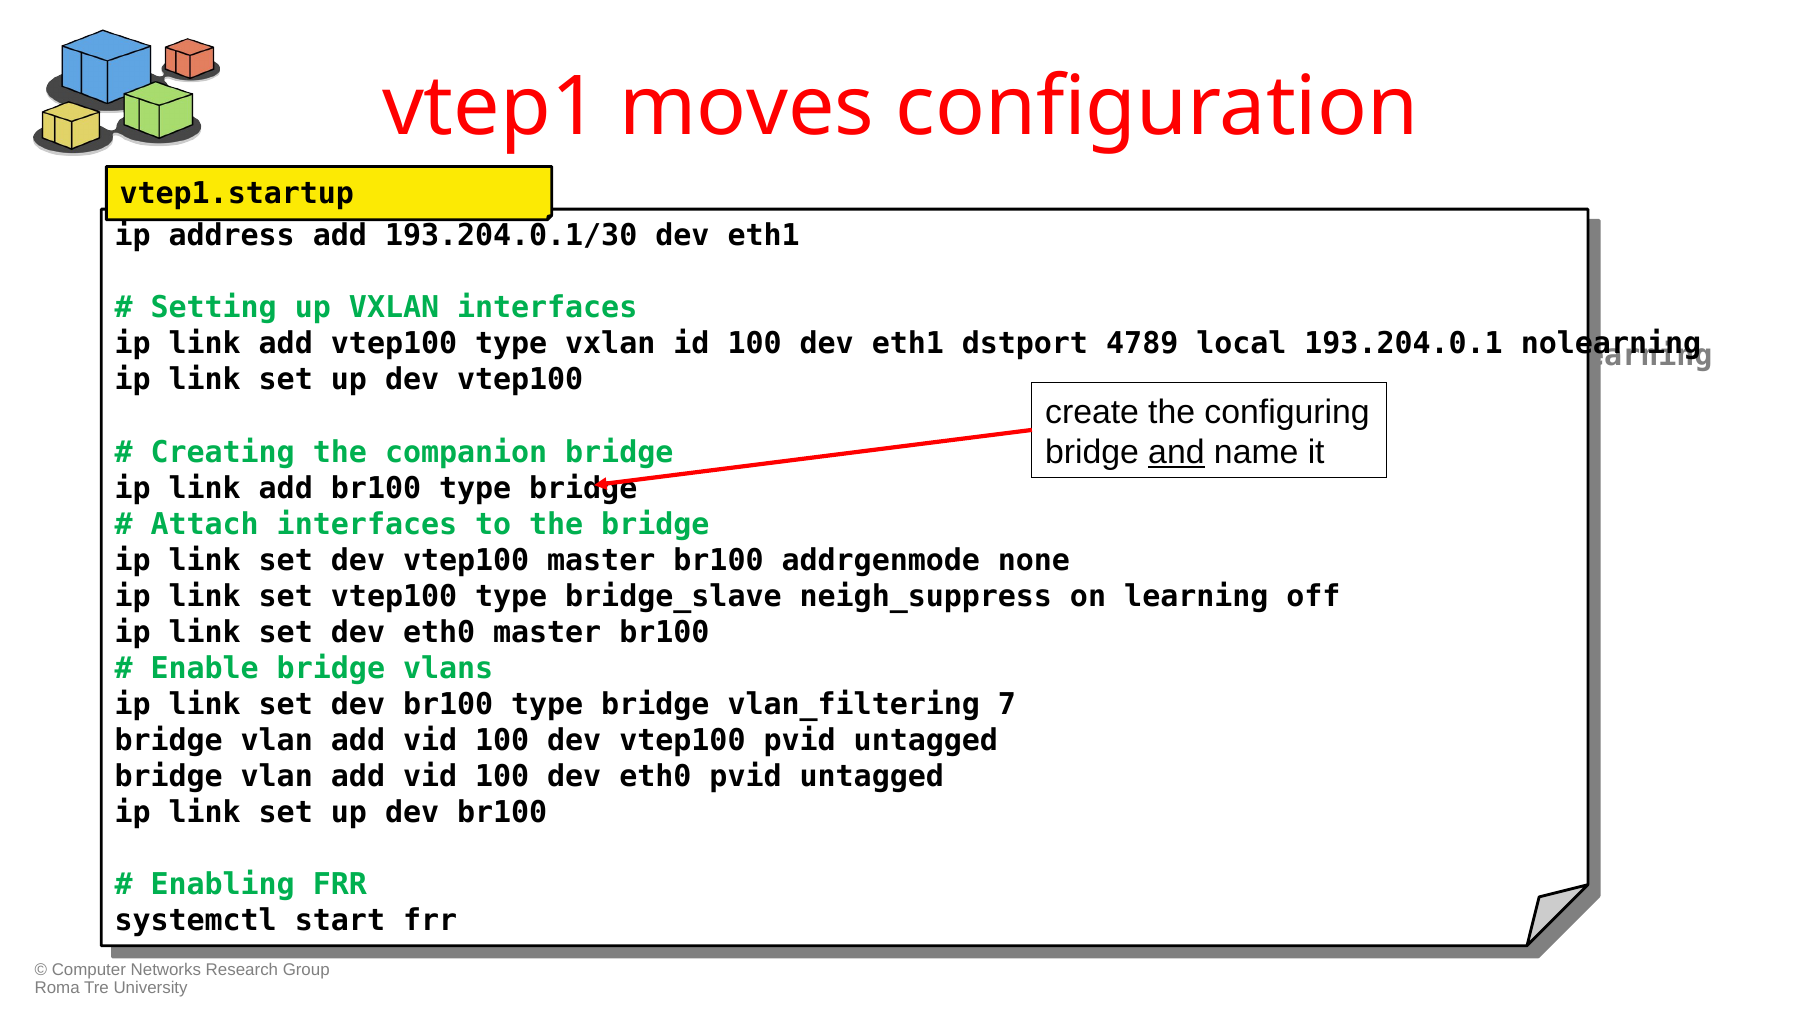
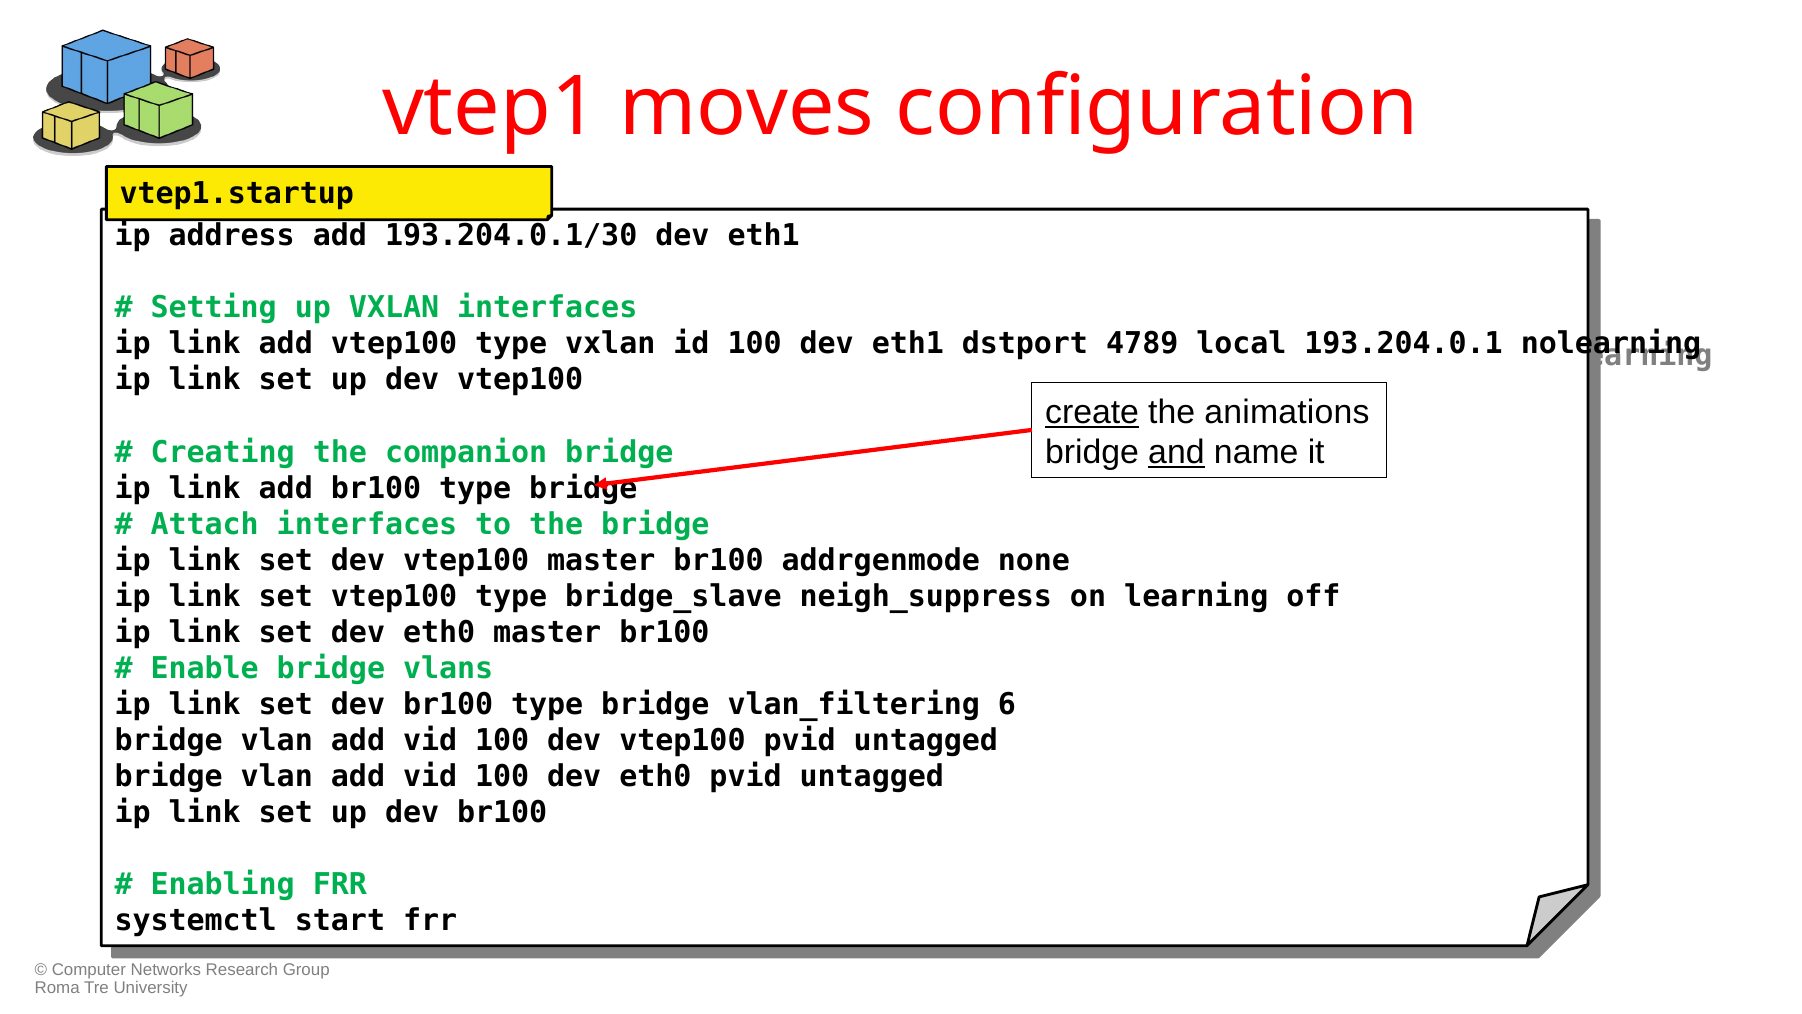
create underline: none -> present (1092, 412)
configuring: configuring -> animations (1287, 412)
7: 7 -> 6 (1007, 704)
